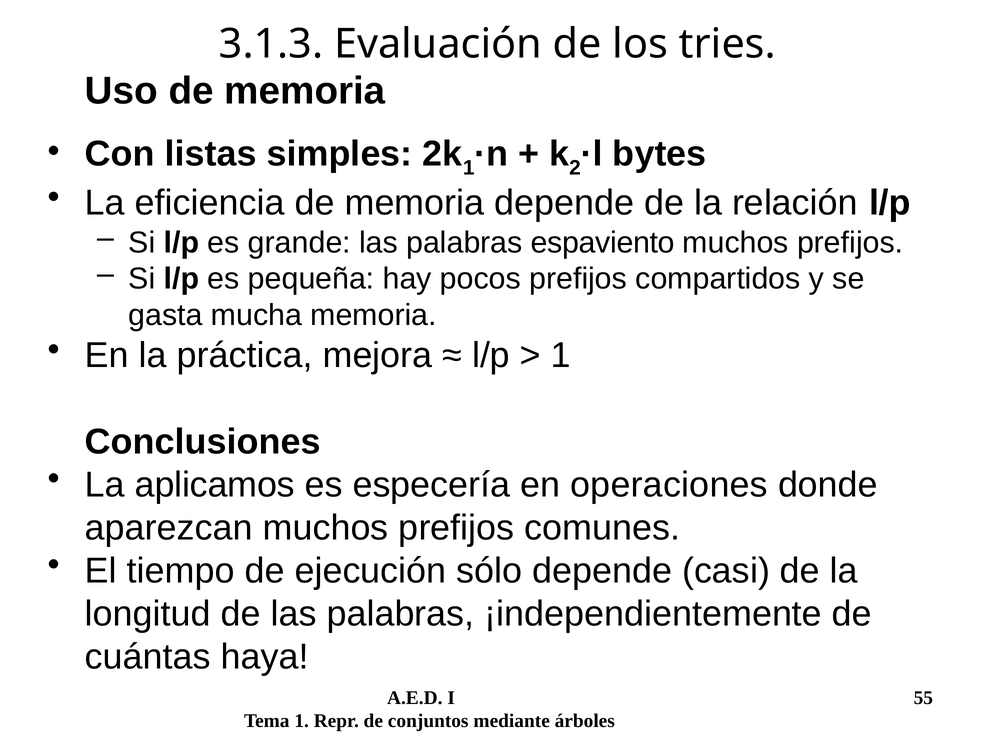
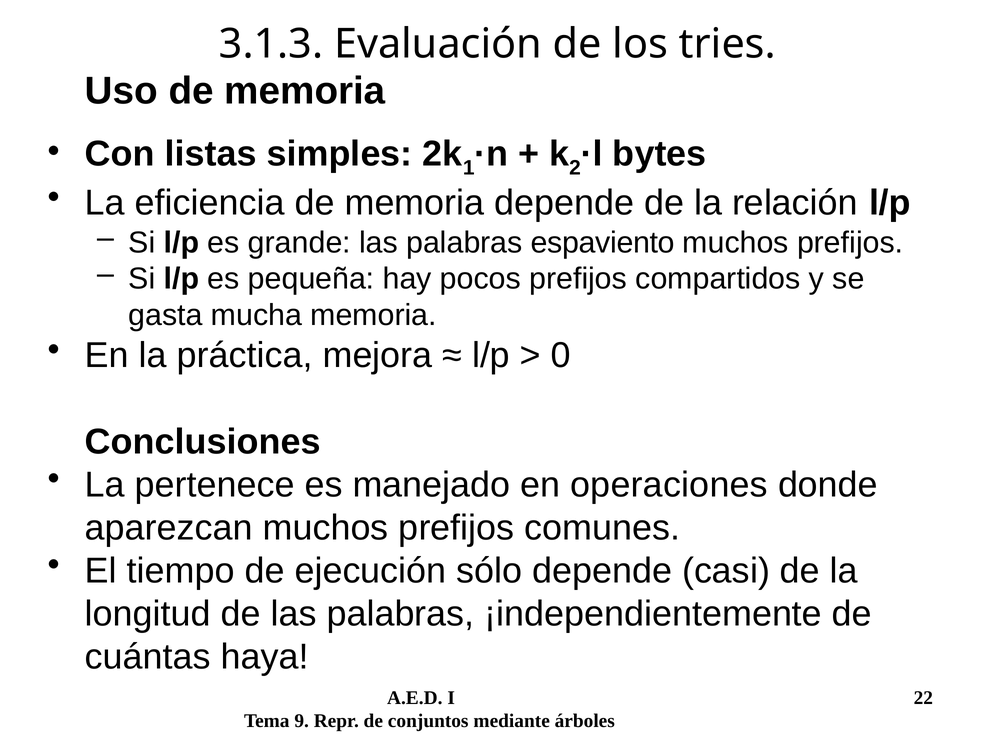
1: 1 -> 0 (561, 356)
aplicamos: aplicamos -> pertenece (215, 485)
especería: especería -> manejado (431, 485)
55: 55 -> 22 (923, 698)
Tema 1: 1 -> 9 (302, 721)
